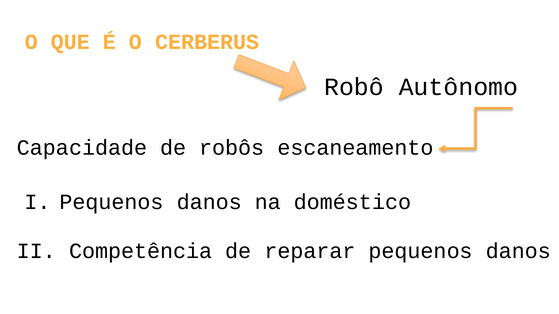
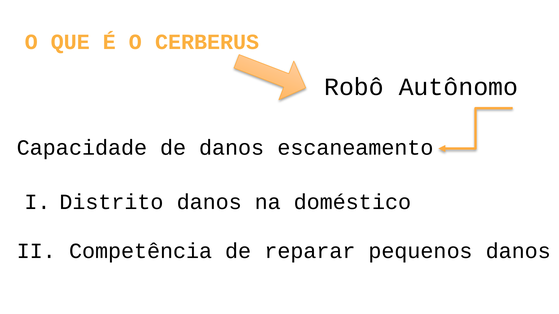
de robôs: robôs -> danos (232, 148)
Pequenos: Pequenos -> Distrito (112, 202)
